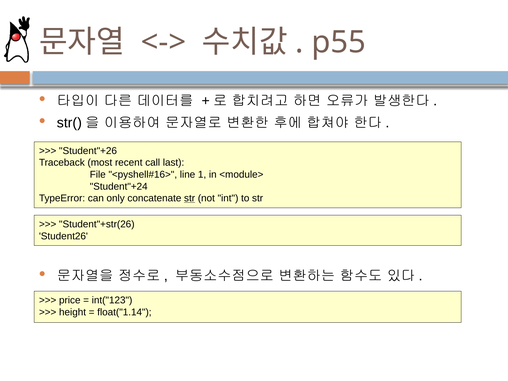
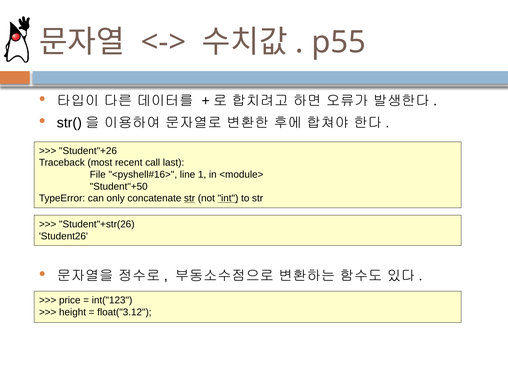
Student"+24: Student"+24 -> Student"+50 (119, 186)
int underline: none -> present (228, 198)
float("1.14: float("1.14 -> float("3.12 (124, 312)
